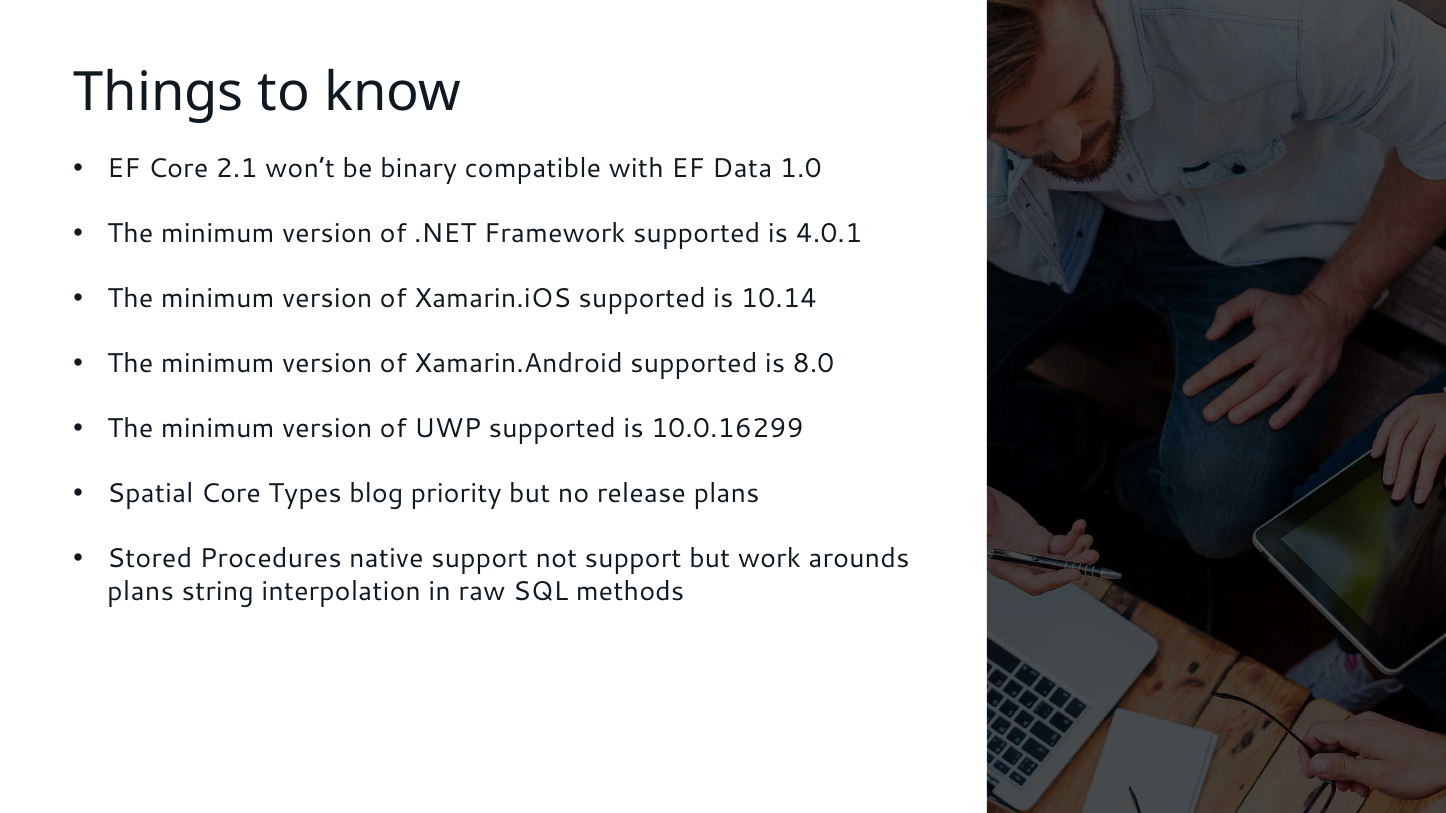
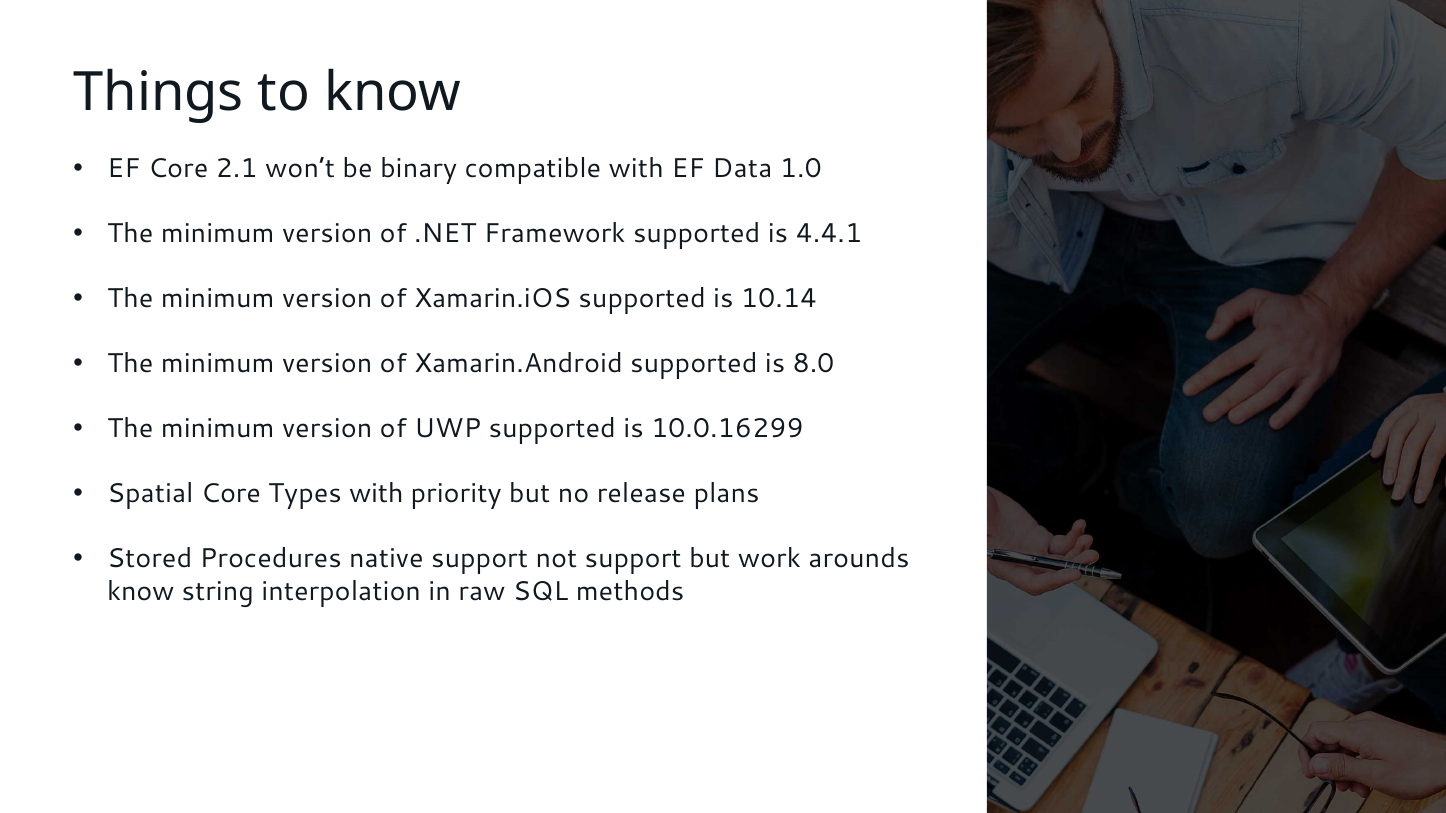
4.0.1: 4.0.1 -> 4.4.1 (829, 234)
Types blog: blog -> with (376, 494)
plans: plans -> know (141, 592)
